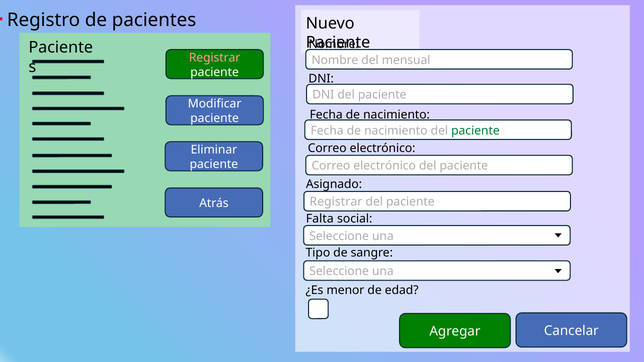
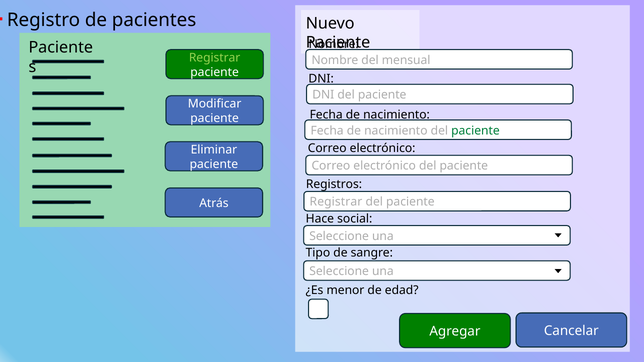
Registrar colour: pink -> light green (215, 58)
Asignado: Asignado -> Registros (334, 185)
Falta: Falta -> Hace (320, 219)
